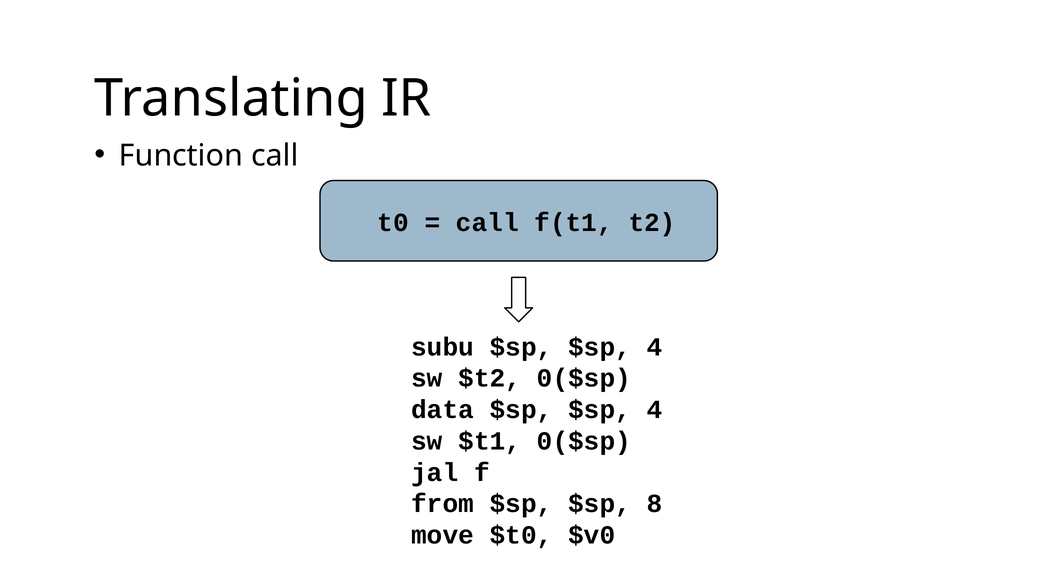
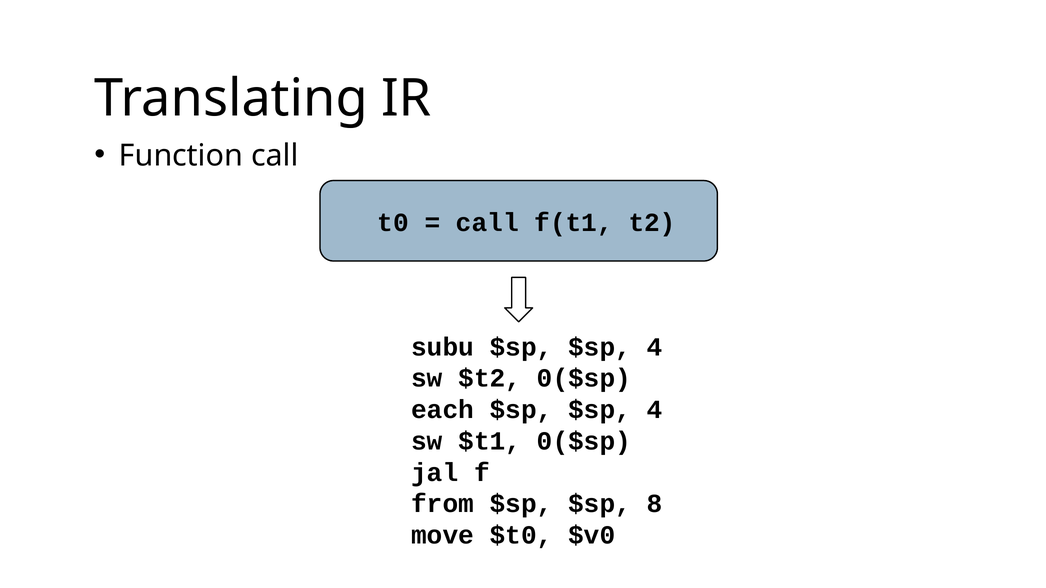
data: data -> each (443, 410)
